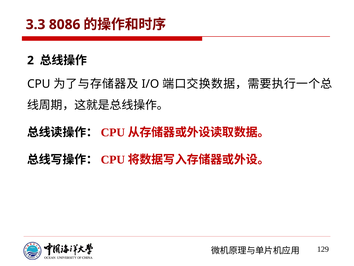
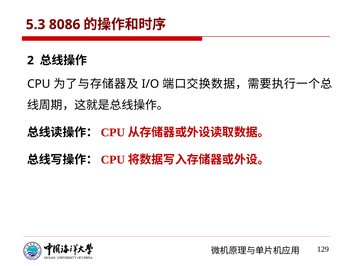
3.3: 3.3 -> 5.3 (36, 25)
